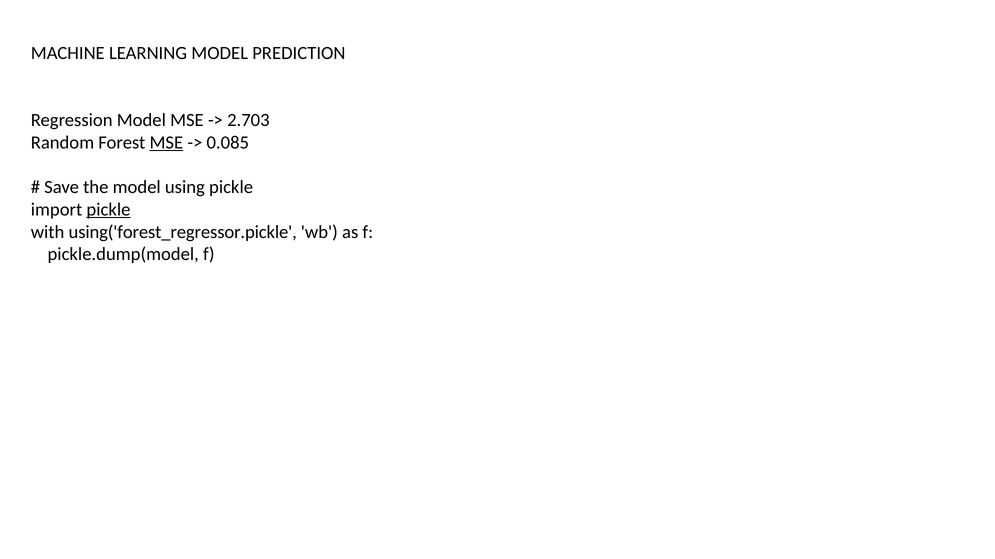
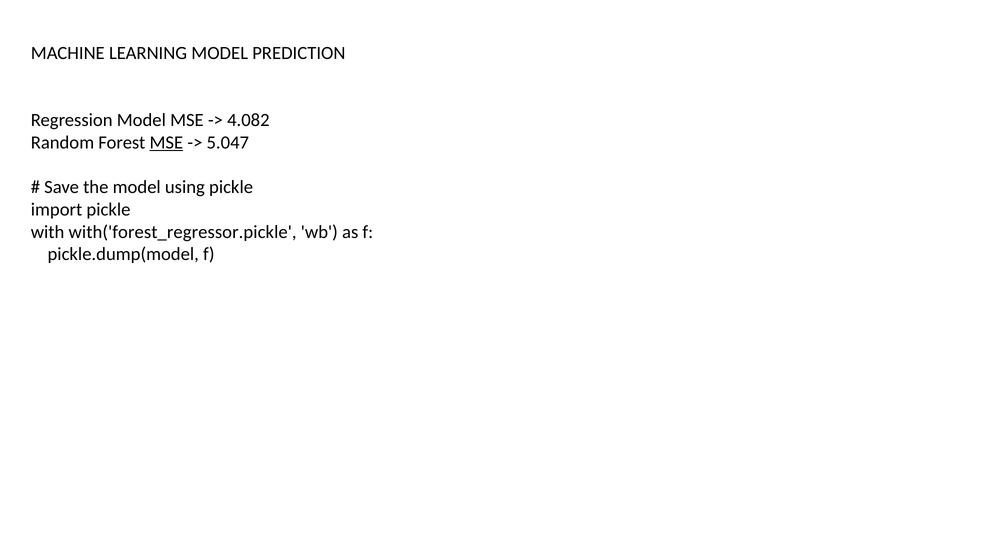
2.703: 2.703 -> 4.082 (248, 120)
0.085: 0.085 -> 5.047 (228, 143)
pickle underline: present -> none (108, 210)
using('forest_regressor.pickle: using('forest_regressor.pickle -> with('forest_regressor.pickle (183, 232)
